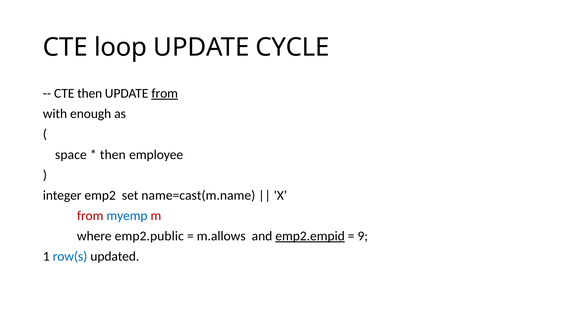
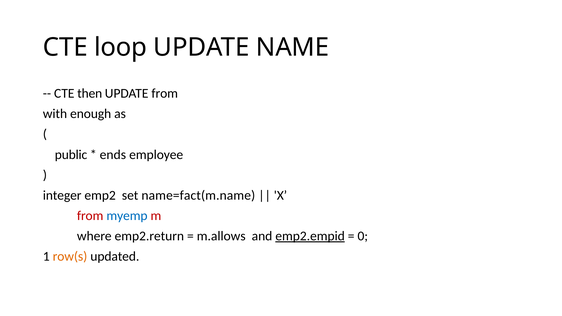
CYCLE: CYCLE -> NAME (293, 47)
from underline: present -> none (165, 93)
space: space -> public (71, 155)
then: then -> ends (113, 155)
name=cast(m.name: name=cast(m.name -> name=fact(m.name (198, 195)
emp2.public: emp2.public -> emp2.return (149, 236)
9: 9 -> 0 (363, 236)
row(s colour: blue -> orange (70, 257)
